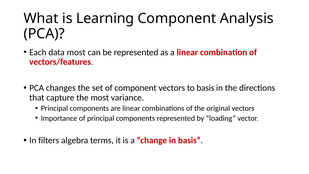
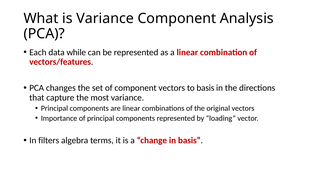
is Learning: Learning -> Variance (105, 18)
data most: most -> while (76, 52)
